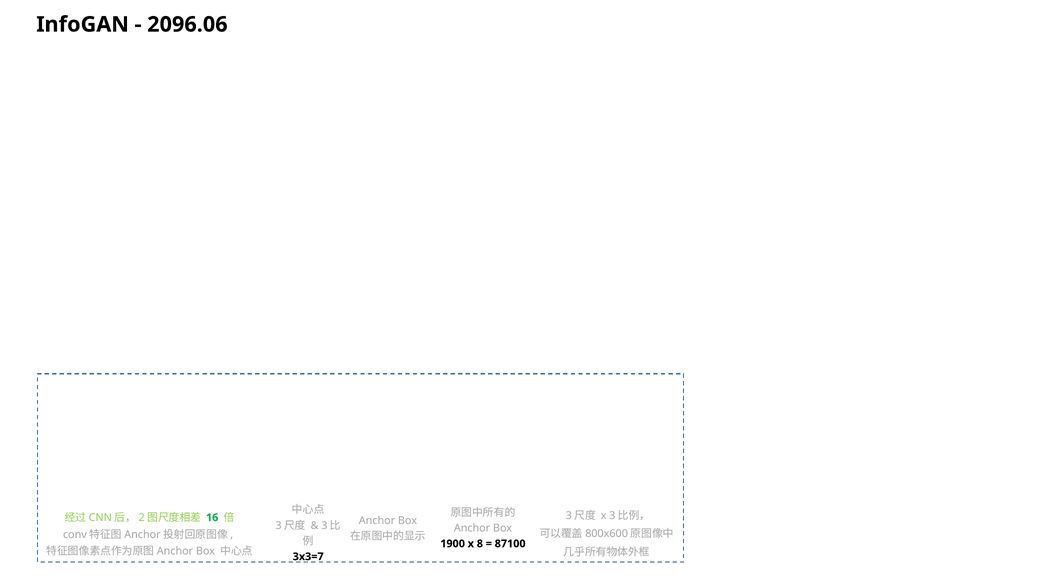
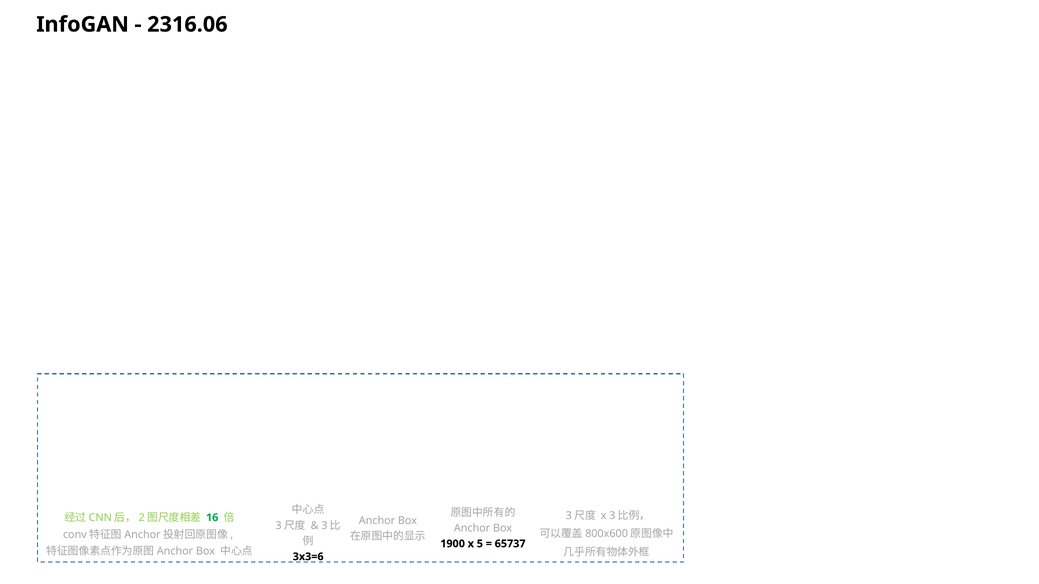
2096.06: 2096.06 -> 2316.06 (187, 25)
8: 8 -> 5 (480, 544)
87100: 87100 -> 65737 (510, 544)
3x3=7: 3x3=7 -> 3x3=6 (308, 557)
